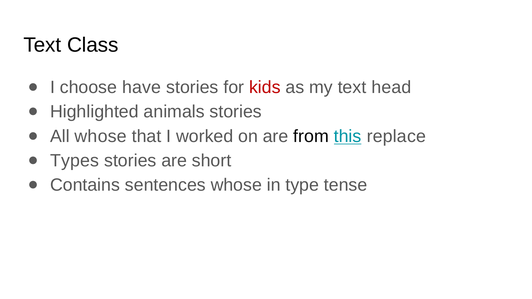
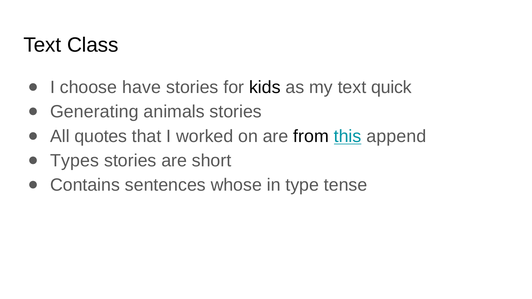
kids colour: red -> black (265, 87)
head: head -> quick (392, 87)
Highlighted: Highlighted -> Generating (94, 112)
All whose: whose -> quotes (101, 136)
replace: replace -> append (396, 136)
